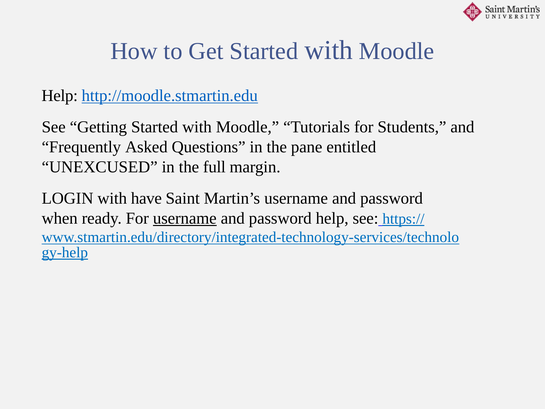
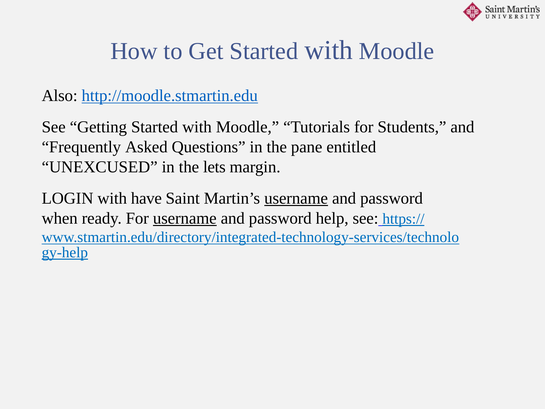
Help: Help -> Also (60, 96)
full: full -> lets (214, 167)
username underline: none -> present (296, 198)
